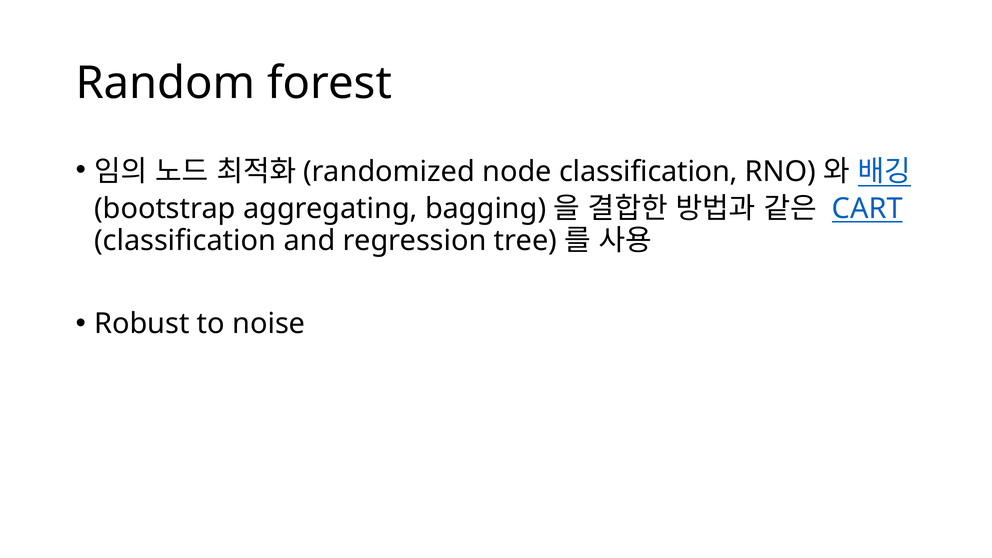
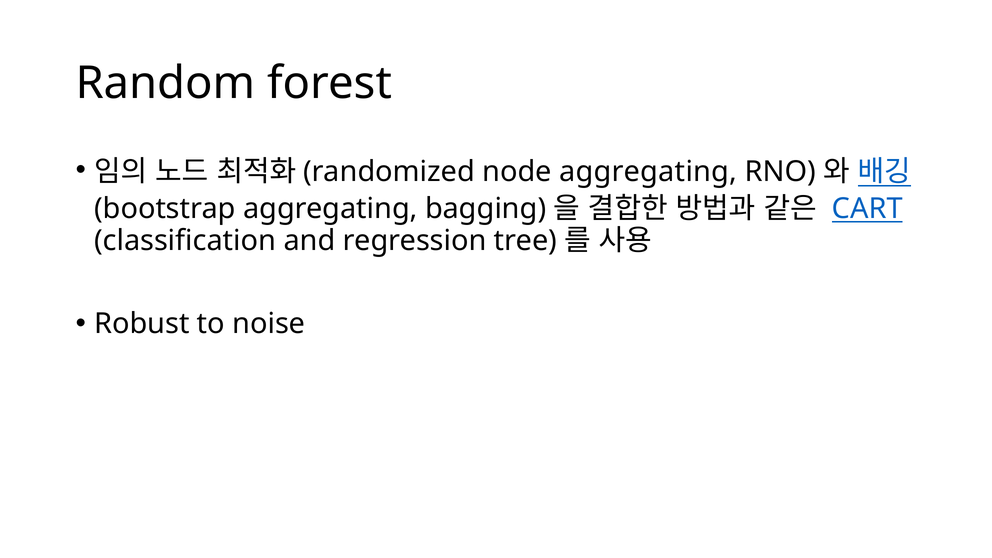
node classification: classification -> aggregating (648, 172)
